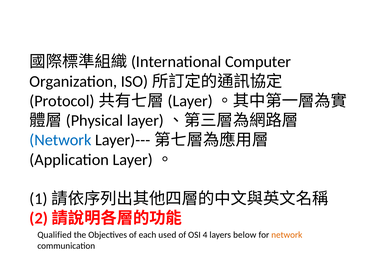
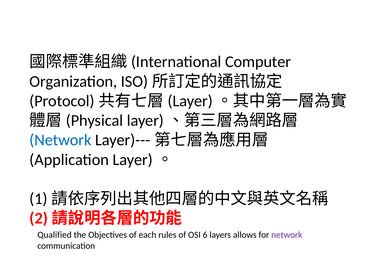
used: used -> rules (167, 234)
4: 4 -> 6 (205, 234)
below: below -> allows (245, 234)
network colour: orange -> purple (287, 234)
